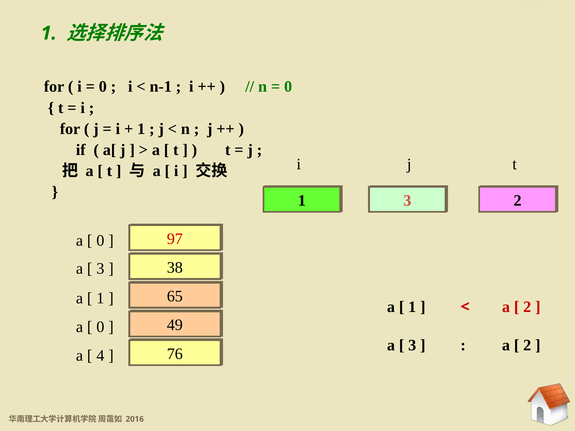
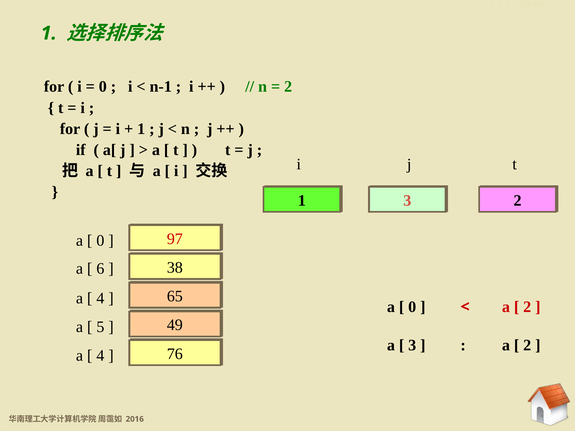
0: 0 -> 2 (288, 87)
3: 3 -> 6 (100, 269)
1: 1 -> 4 (100, 298)
1: 1 -> 0 (412, 307)
0: 0 -> 5 (100, 327)
